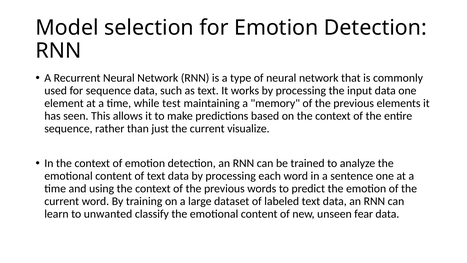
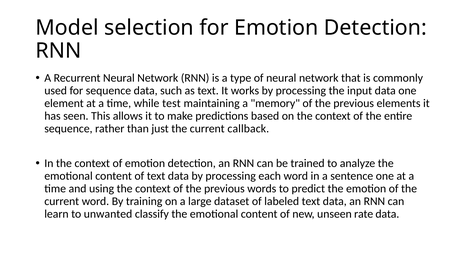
visualize: visualize -> callback (248, 128)
fear: fear -> rate (364, 214)
